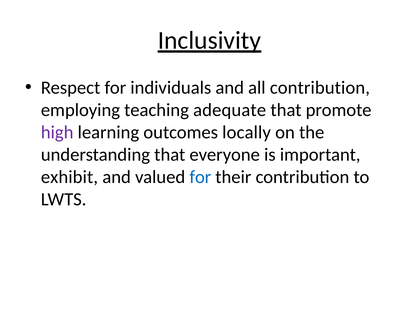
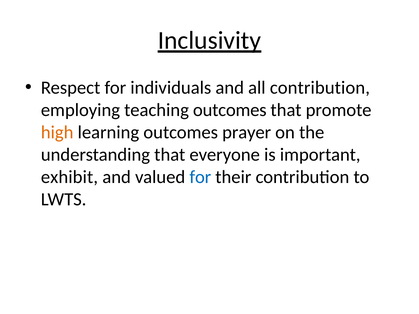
teaching adequate: adequate -> outcomes (230, 110)
high colour: purple -> orange (57, 133)
locally: locally -> prayer (247, 133)
